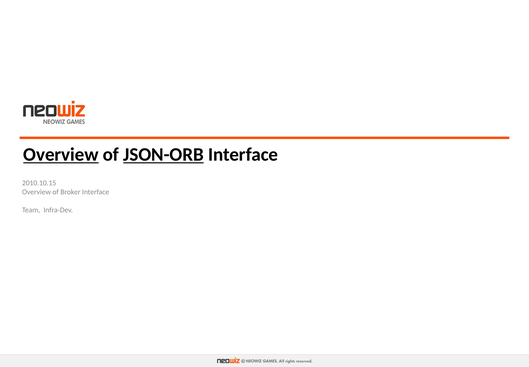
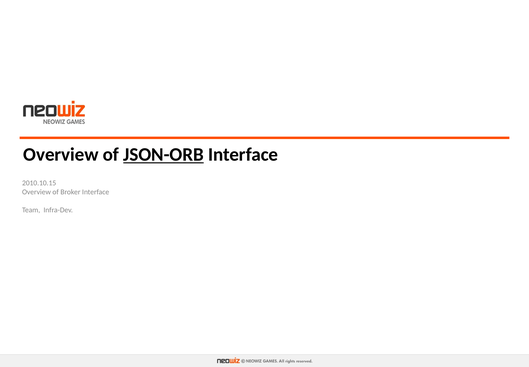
Overview underline: present -> none (61, 154)
